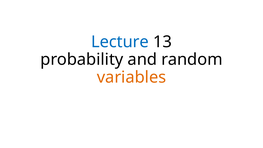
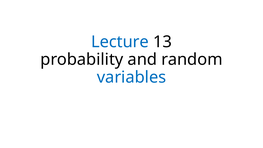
variables colour: orange -> blue (131, 77)
